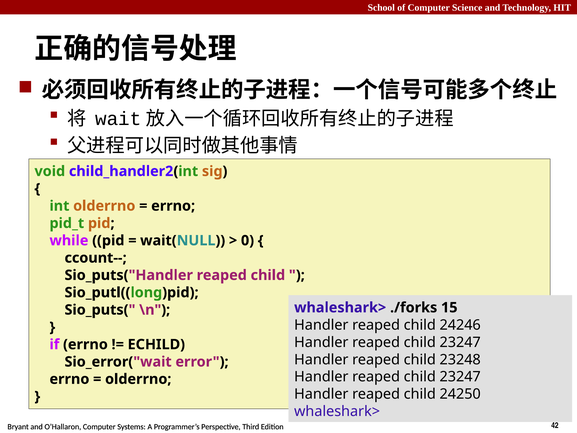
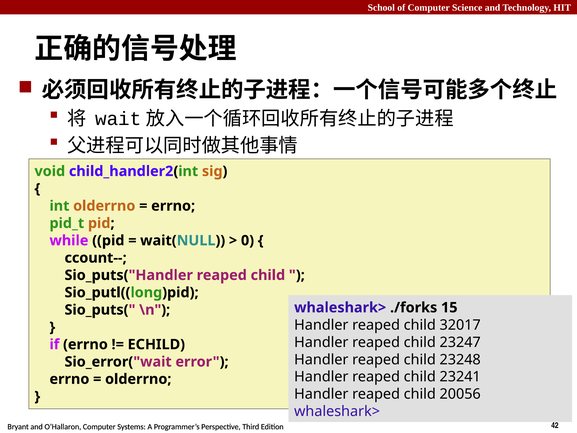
24246: 24246 -> 32017 (460, 325)
23247: 23247 -> 23241 (460, 377)
24250: 24250 -> 20056 (460, 394)
